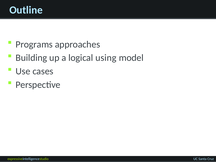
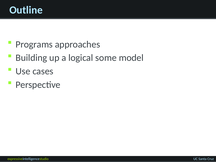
using: using -> some (106, 58)
